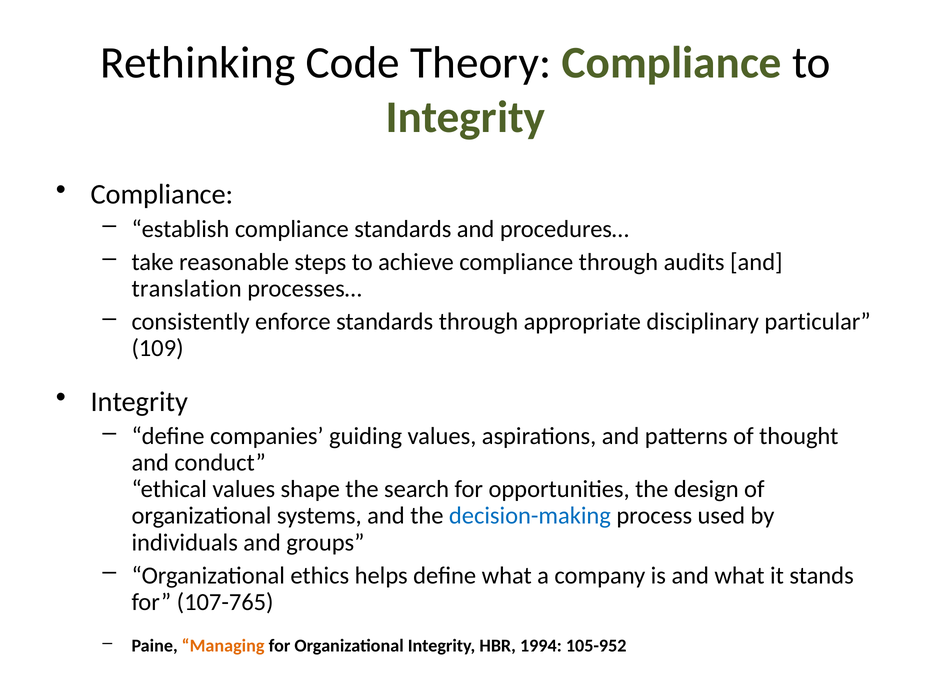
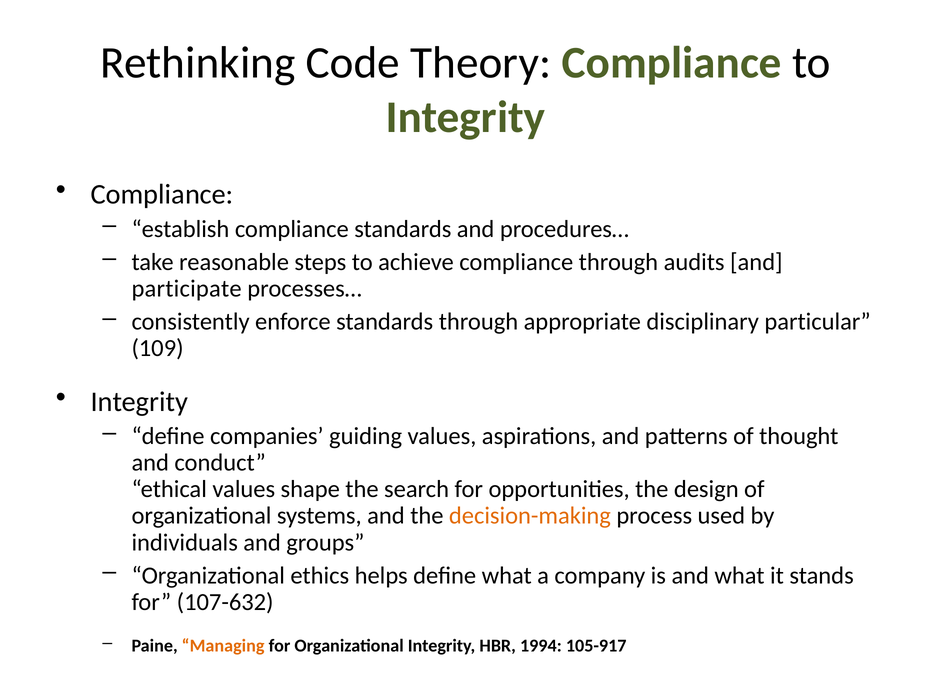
translation: translation -> participate (187, 289)
decision-making colour: blue -> orange (530, 516)
107-765: 107-765 -> 107-632 (225, 602)
105-952: 105-952 -> 105-917 (596, 646)
